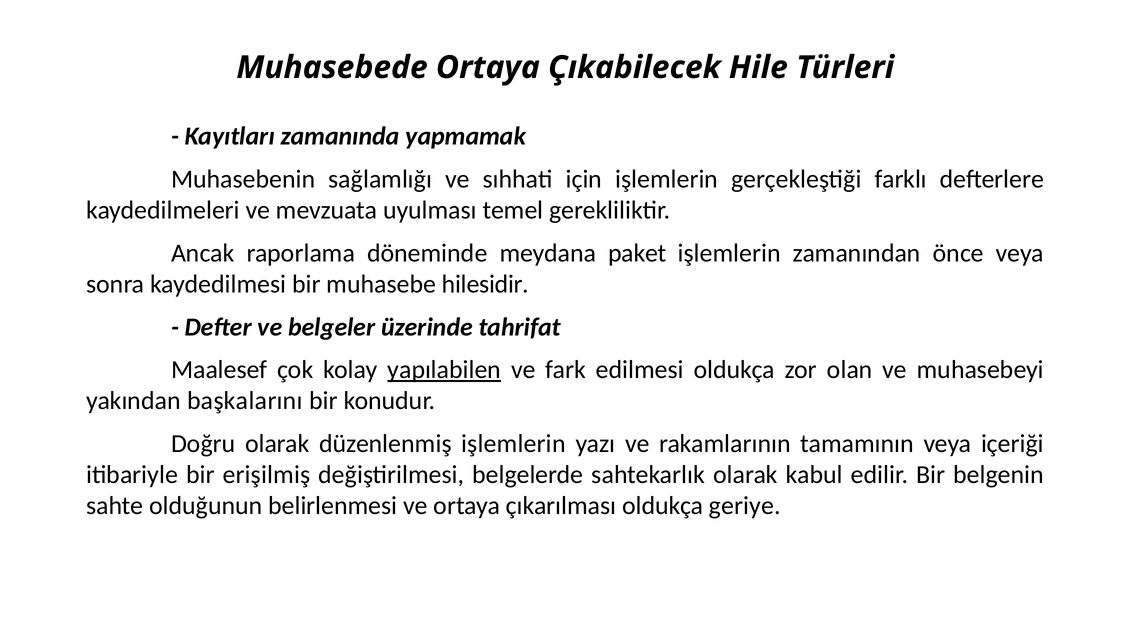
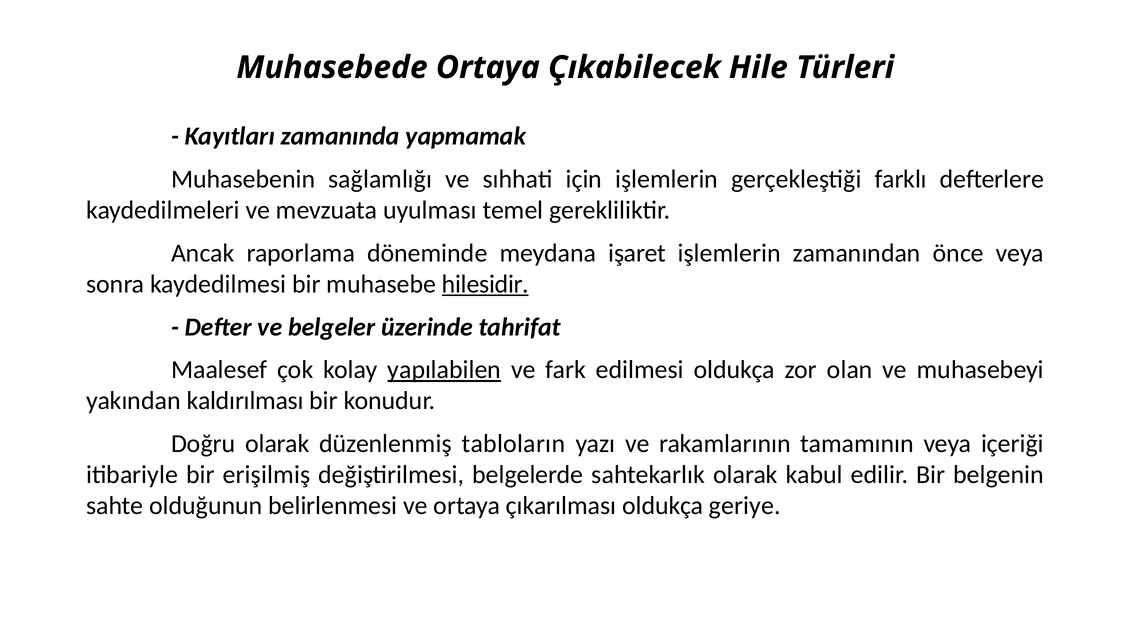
paket: paket -> işaret (637, 253)
hilesidir underline: none -> present (485, 284)
başkalarını: başkalarını -> kaldırılması (245, 401)
düzenlenmiş işlemlerin: işlemlerin -> tabloların (513, 444)
